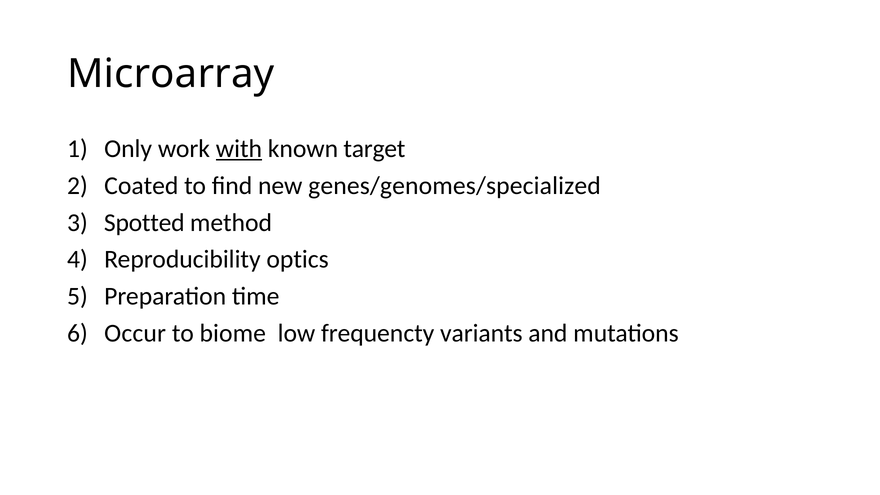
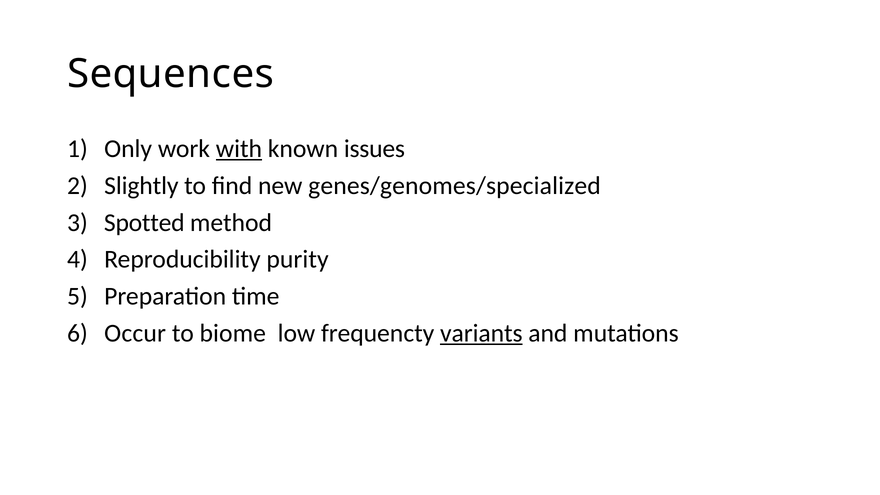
Microarray: Microarray -> Sequences (171, 74)
target: target -> issues (374, 149)
Coated: Coated -> Slightly (141, 186)
optics: optics -> purity (298, 259)
variants underline: none -> present (481, 333)
